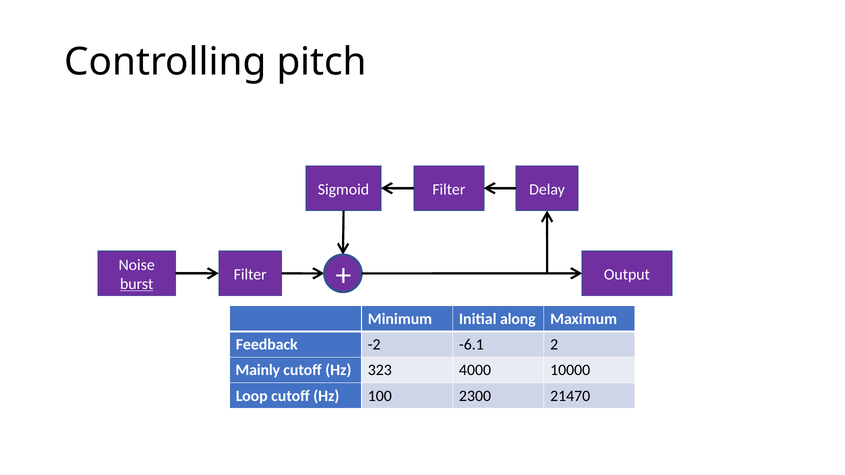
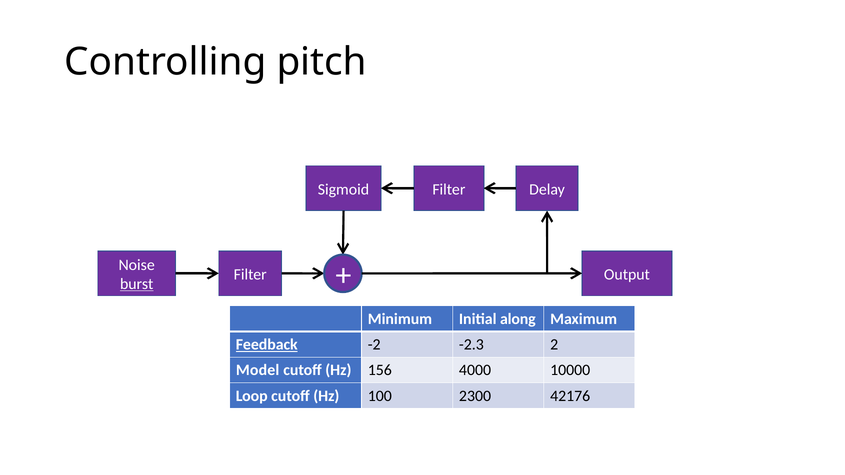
Feedback underline: none -> present (267, 345)
-6.1: -6.1 -> -2.3 (471, 345)
Mainly: Mainly -> Model (258, 370)
323: 323 -> 156 (380, 370)
21470: 21470 -> 42176 (570, 396)
